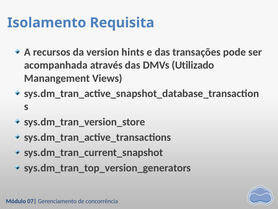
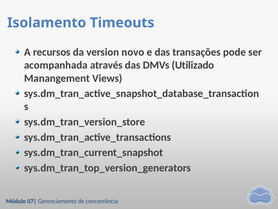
Requisita: Requisita -> Timeouts (122, 23)
hints: hints -> novo (133, 52)
